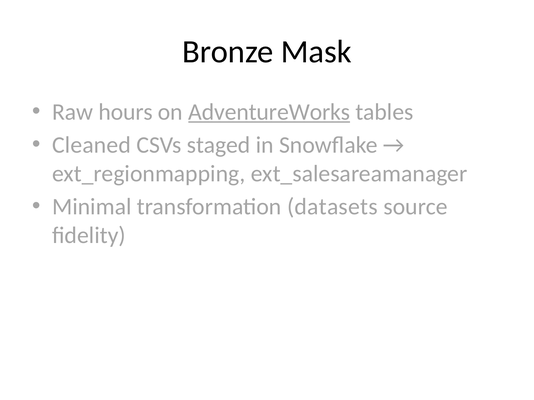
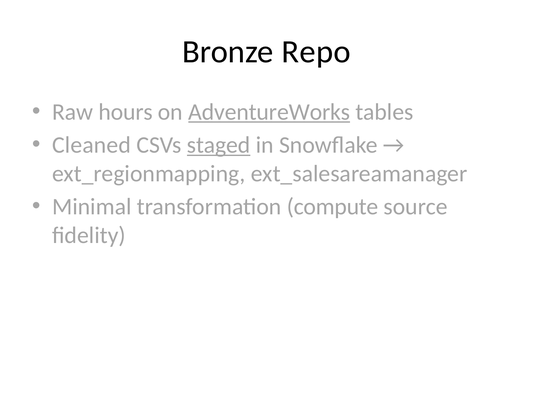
Mask: Mask -> Repo (316, 52)
staged underline: none -> present (219, 145)
datasets: datasets -> compute (333, 207)
